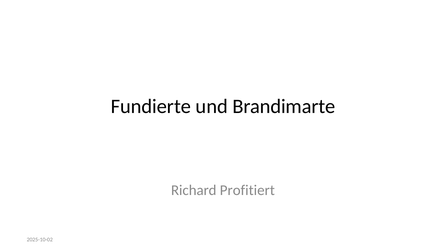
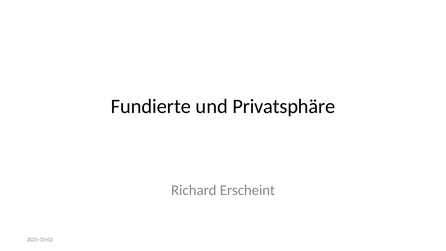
Brandimarte: Brandimarte -> Privatsphäre (284, 106)
Profitiert: Profitiert -> Erscheint (247, 190)
